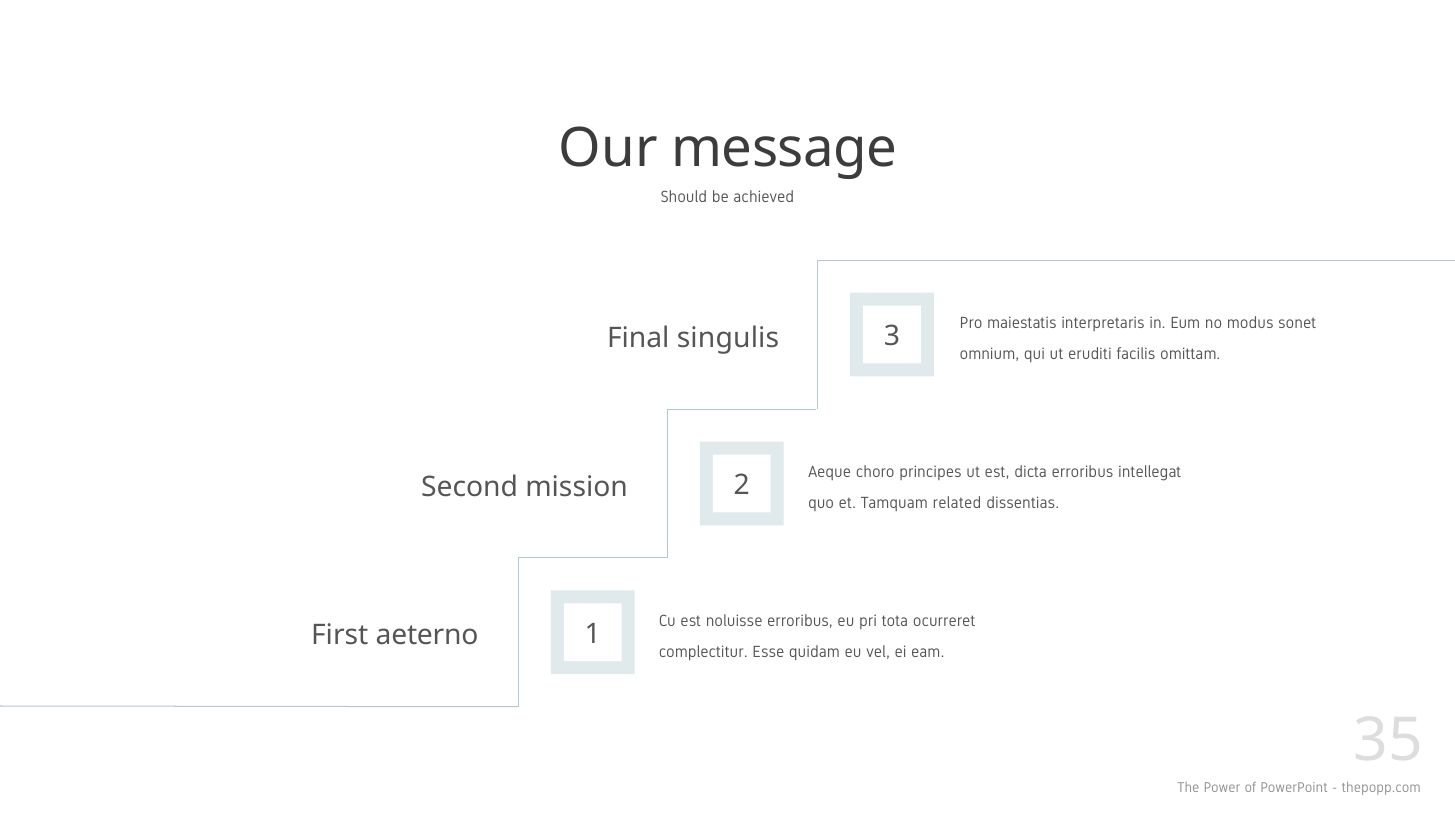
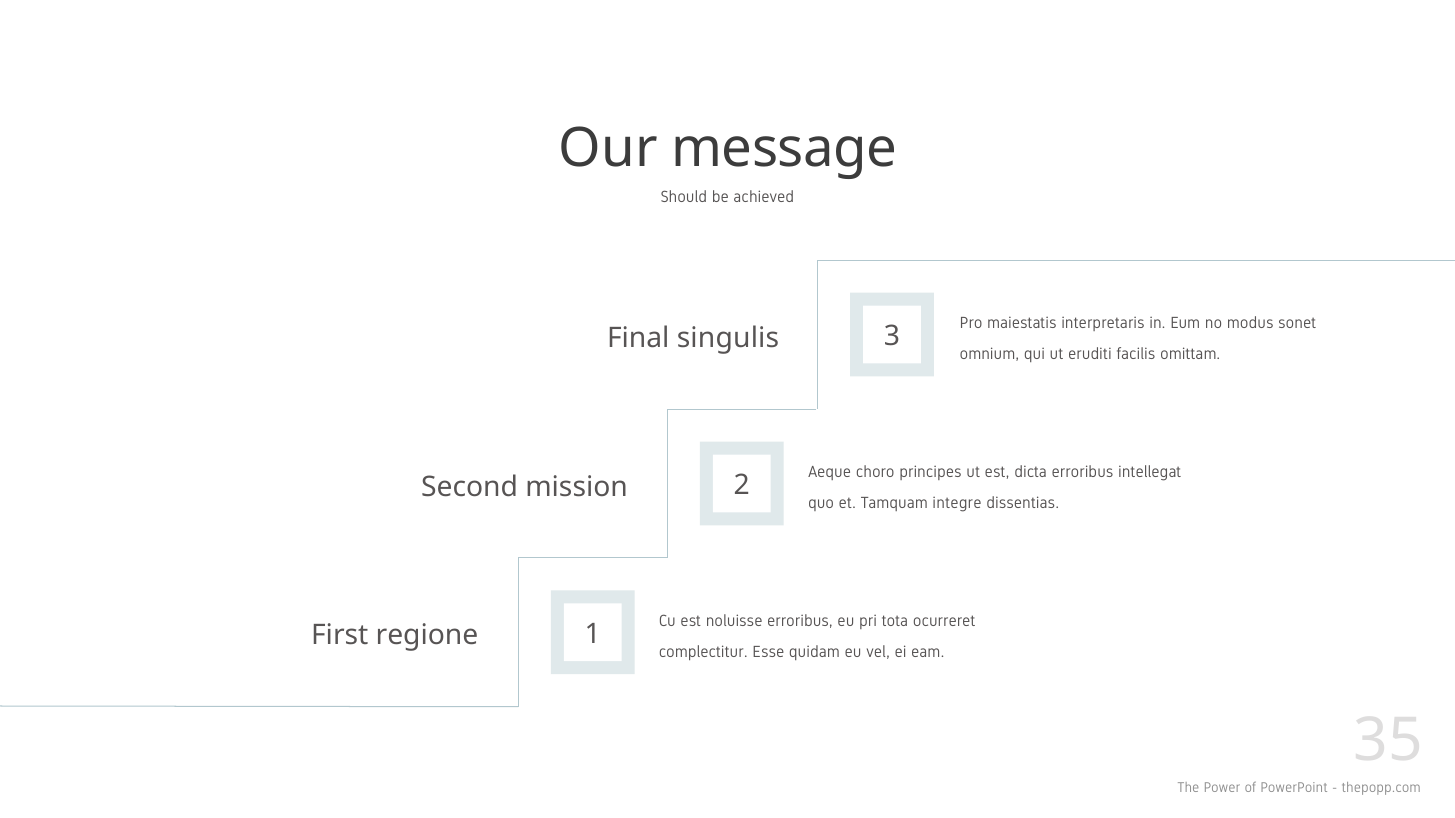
related: related -> integre (957, 503)
aeterno: aeterno -> regione (427, 635)
